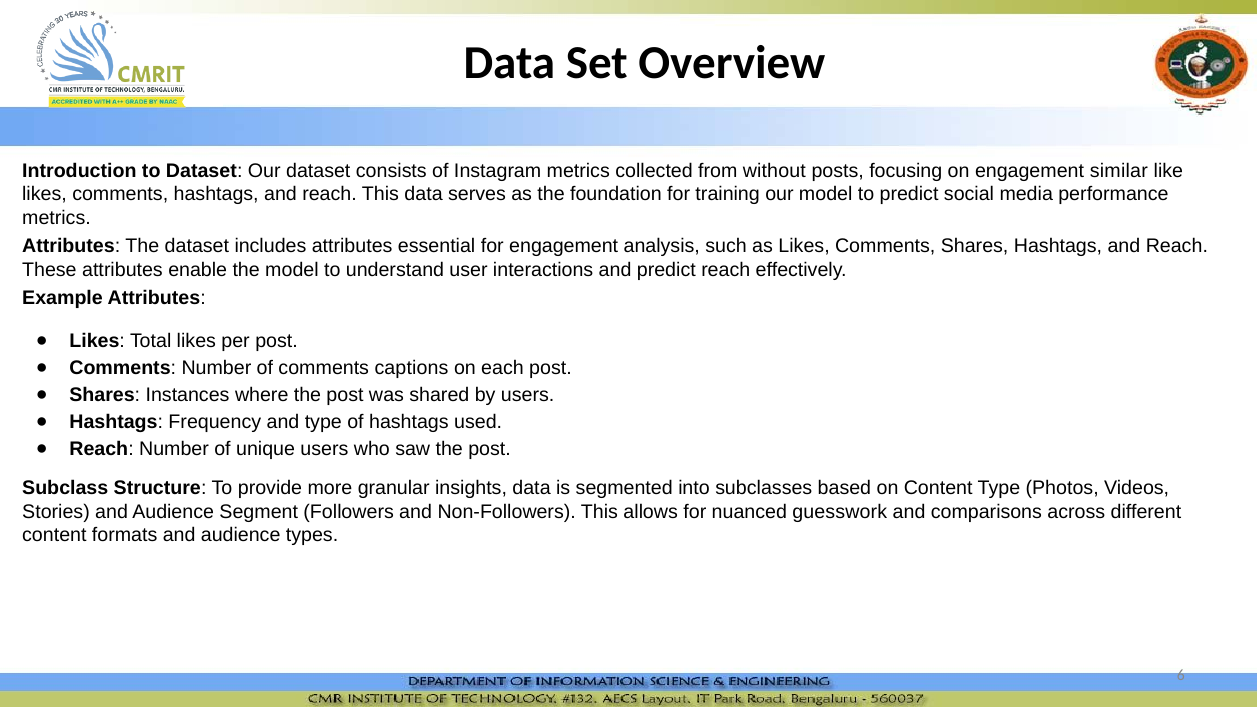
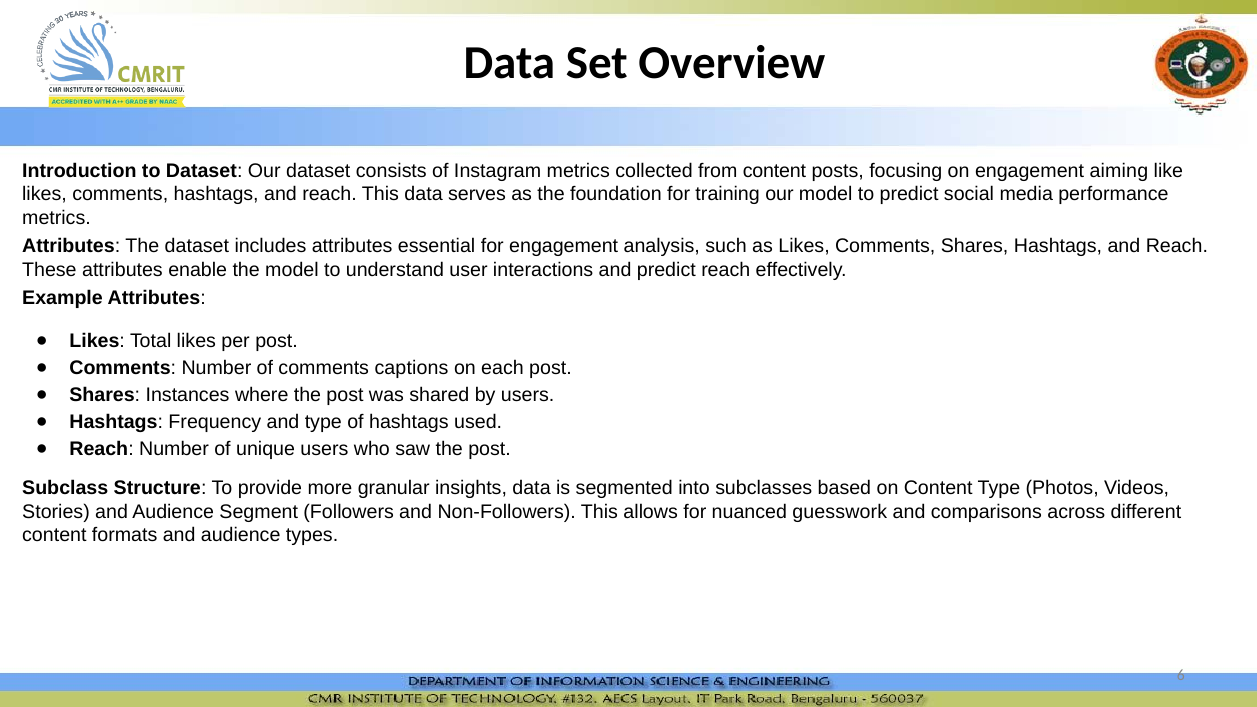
from without: without -> content (774, 171)
similar: similar -> aiming (1119, 171)
